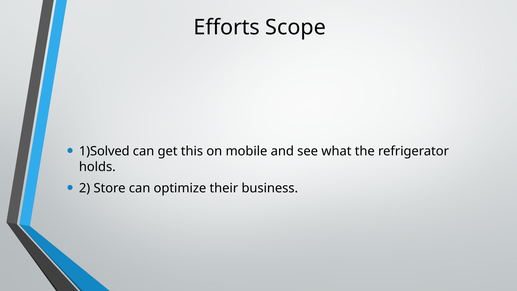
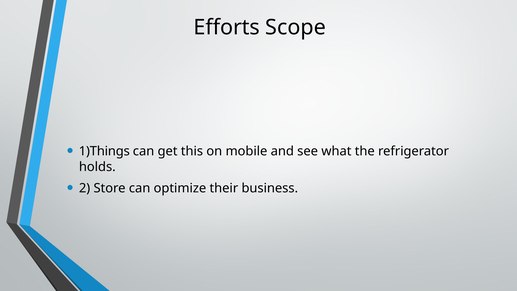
1)Solved: 1)Solved -> 1)Things (104, 151)
